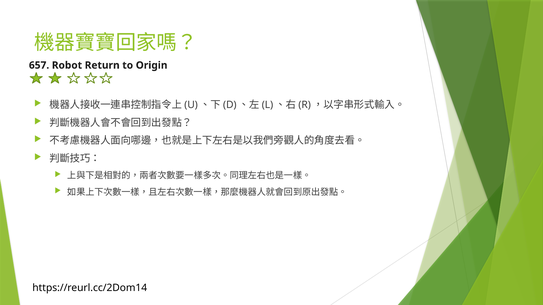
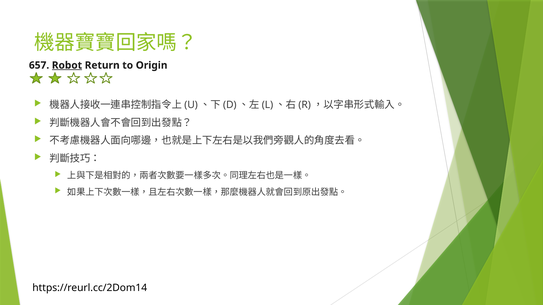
Robot underline: none -> present (67, 65)
